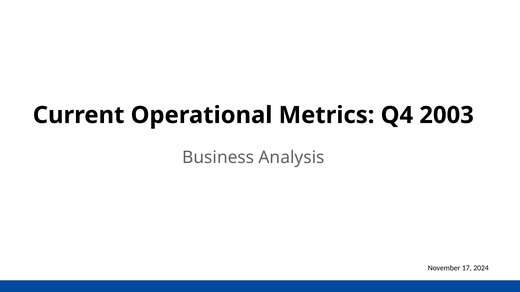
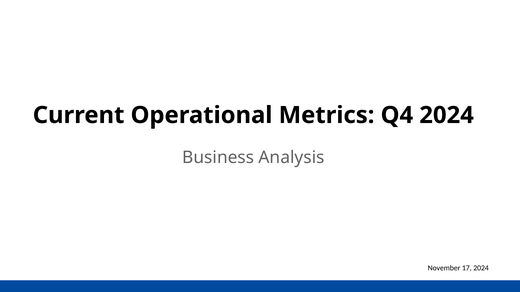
Q4 2003: 2003 -> 2024 (447, 115)
